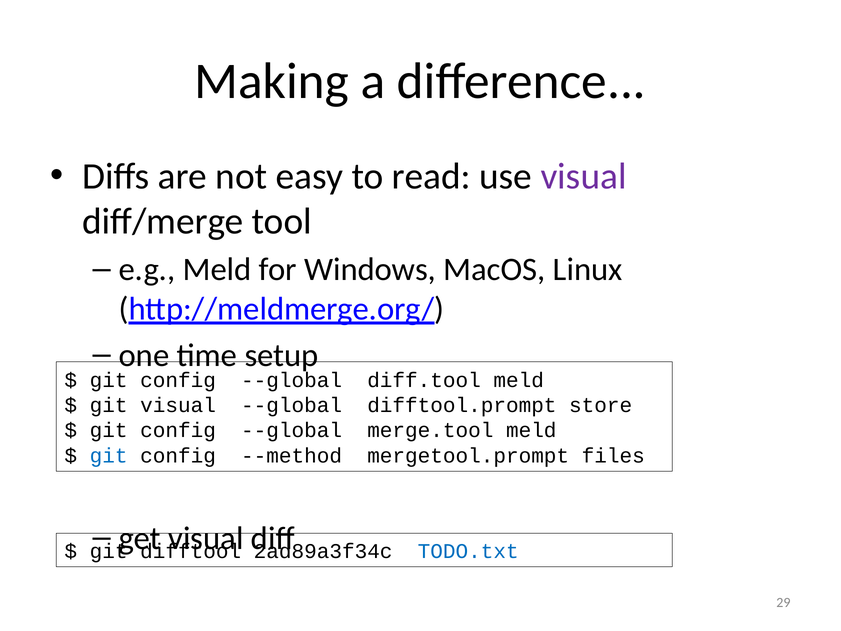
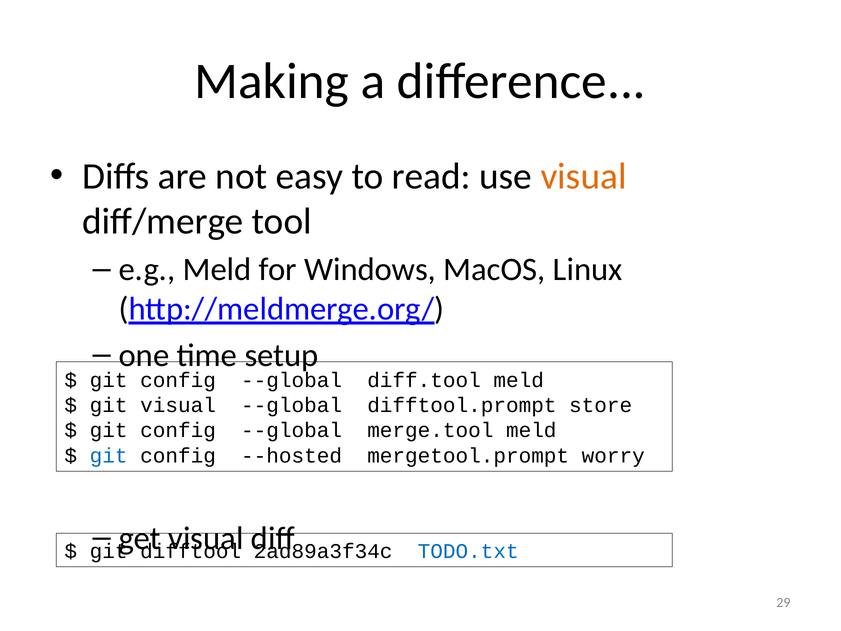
visual colour: purple -> orange (584, 176)
--method: --method -> --hosted (292, 456)
files: files -> worry (613, 456)
